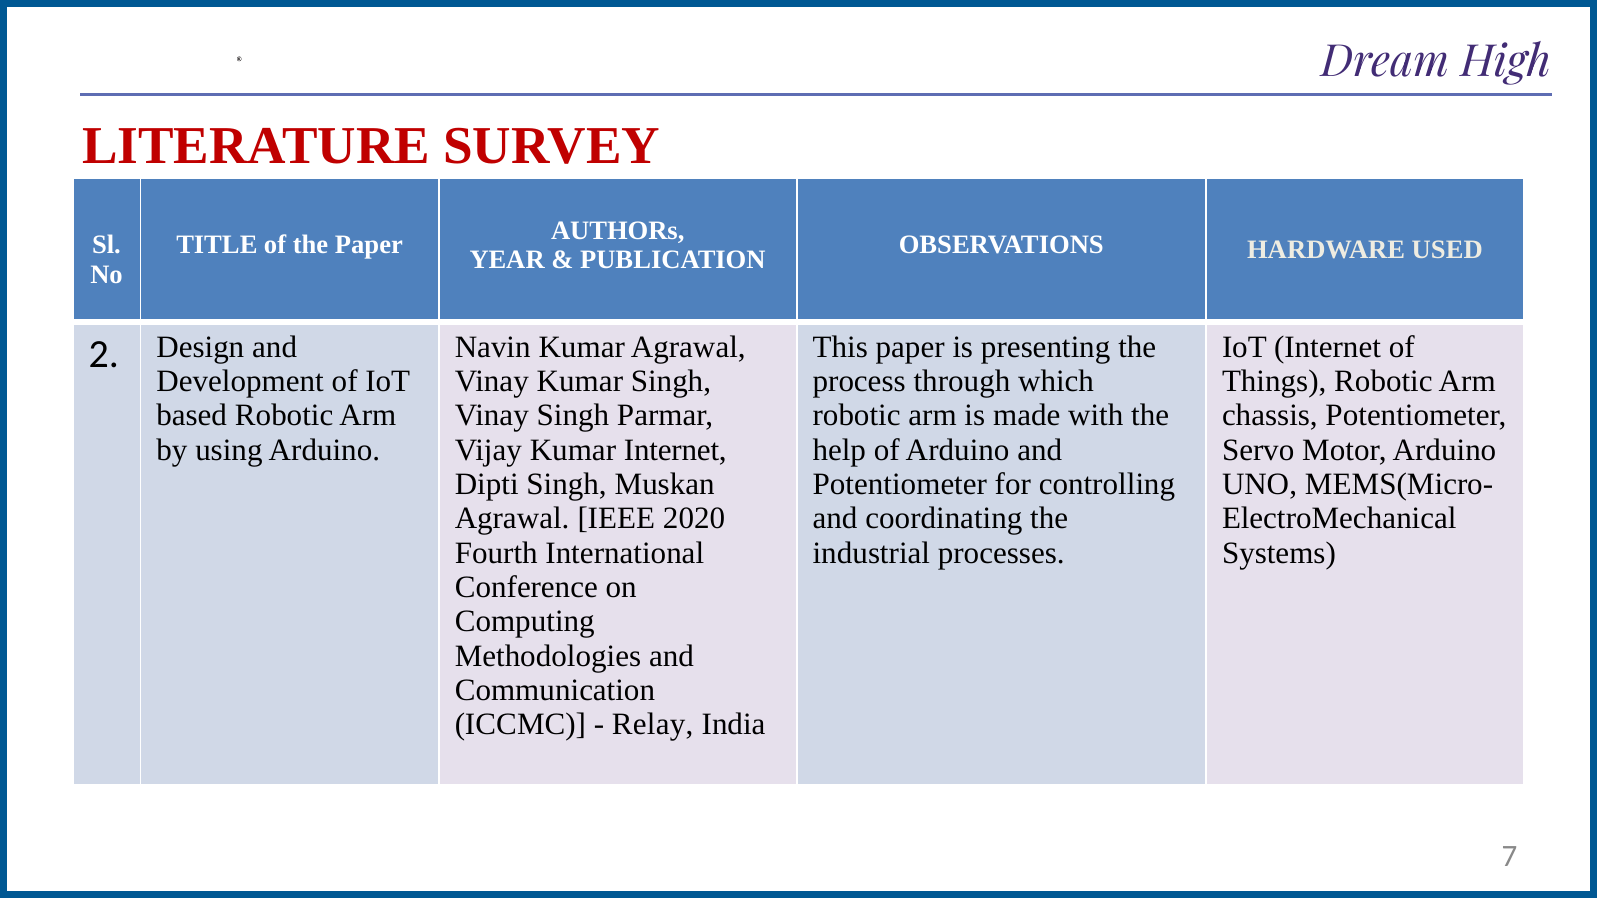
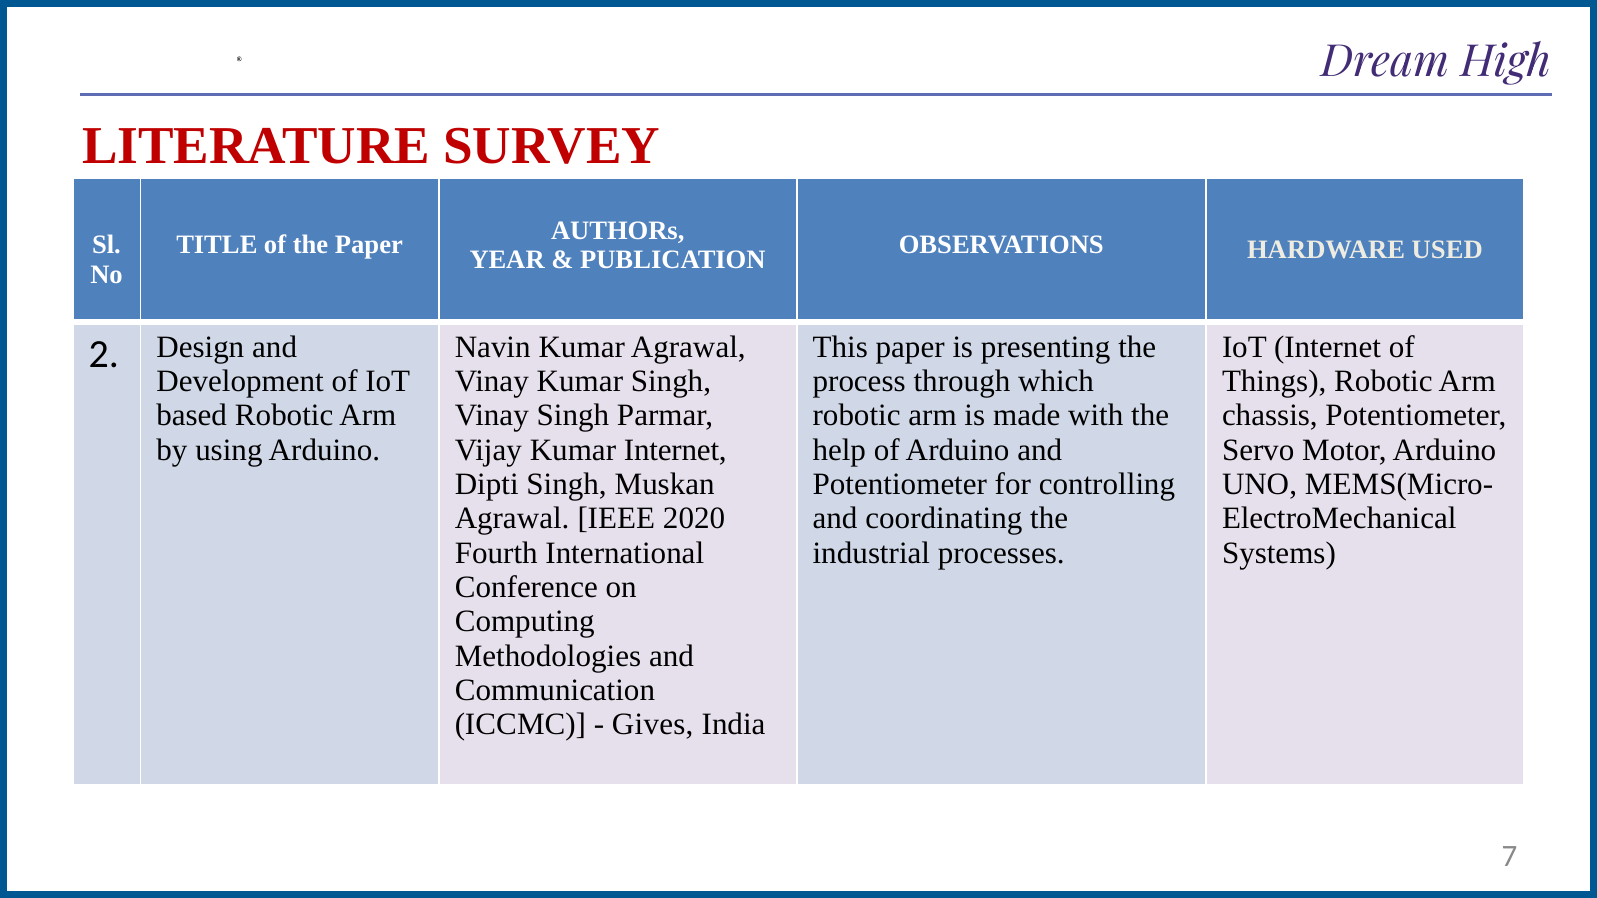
Relay: Relay -> Gives (653, 725)
